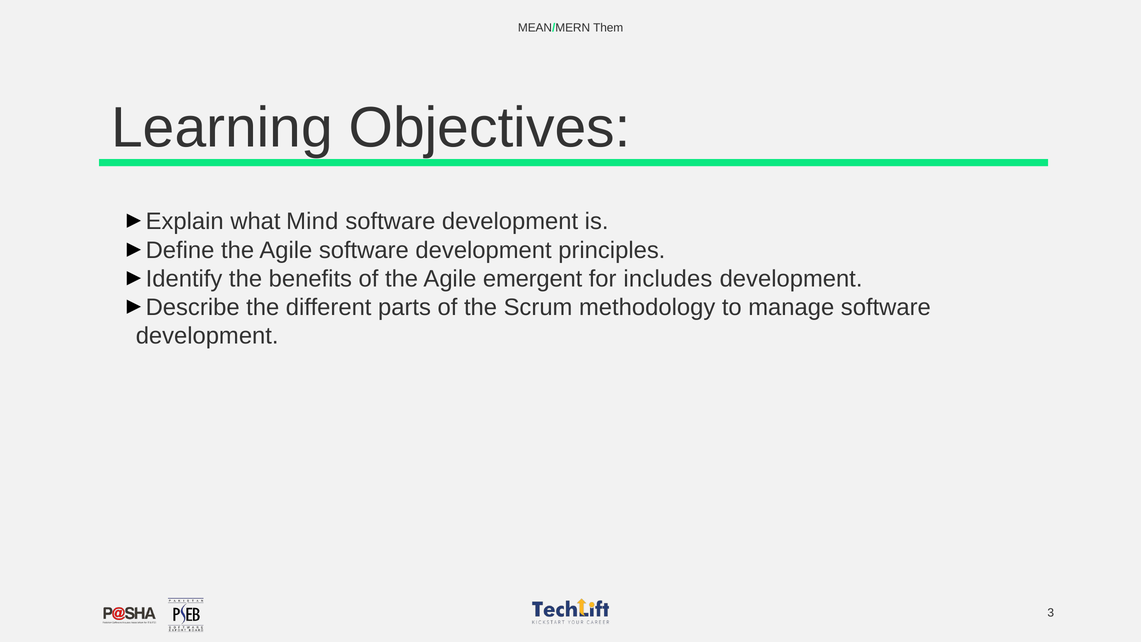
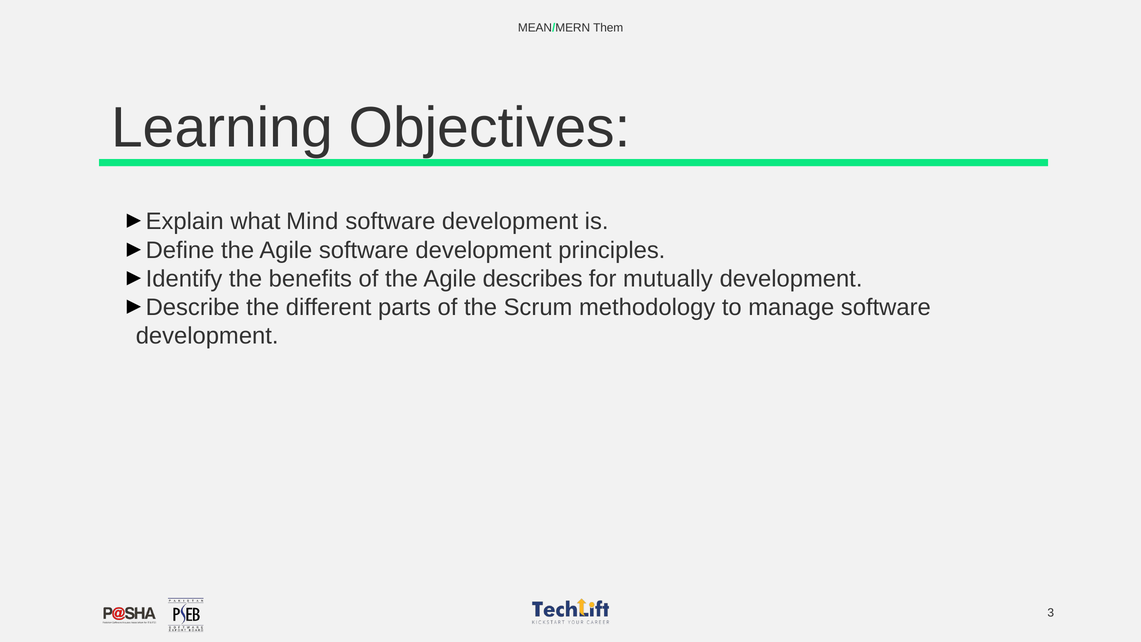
emergent: emergent -> describes (533, 279)
includes: includes -> mutually (668, 279)
